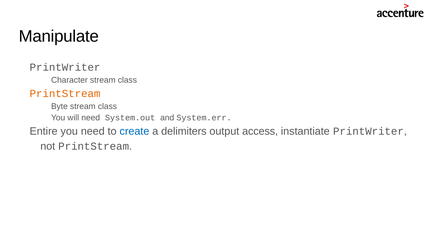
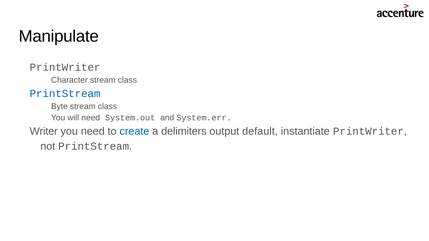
PrintStream colour: orange -> blue (65, 94)
Entire: Entire -> Writer (44, 132)
access: access -> default (260, 132)
